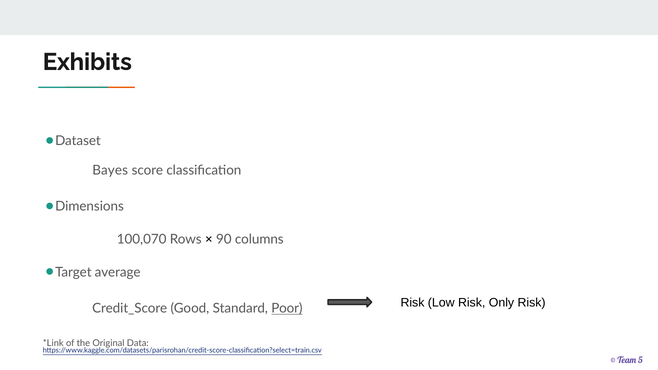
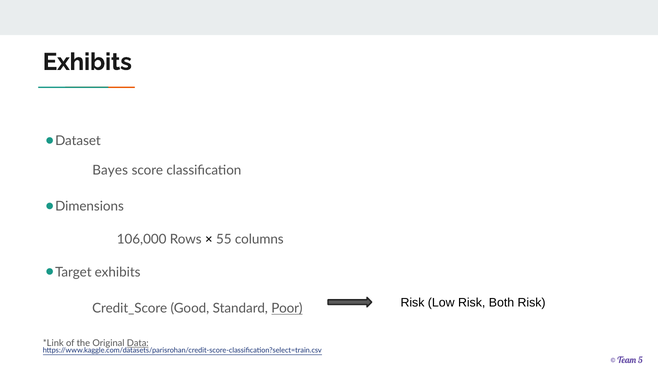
100,070: 100,070 -> 106,000 (142, 239)
90: 90 -> 55 (224, 239)
average: average -> exhibits (118, 272)
Only: Only -> Both (501, 303)
Data underline: none -> present (138, 343)
